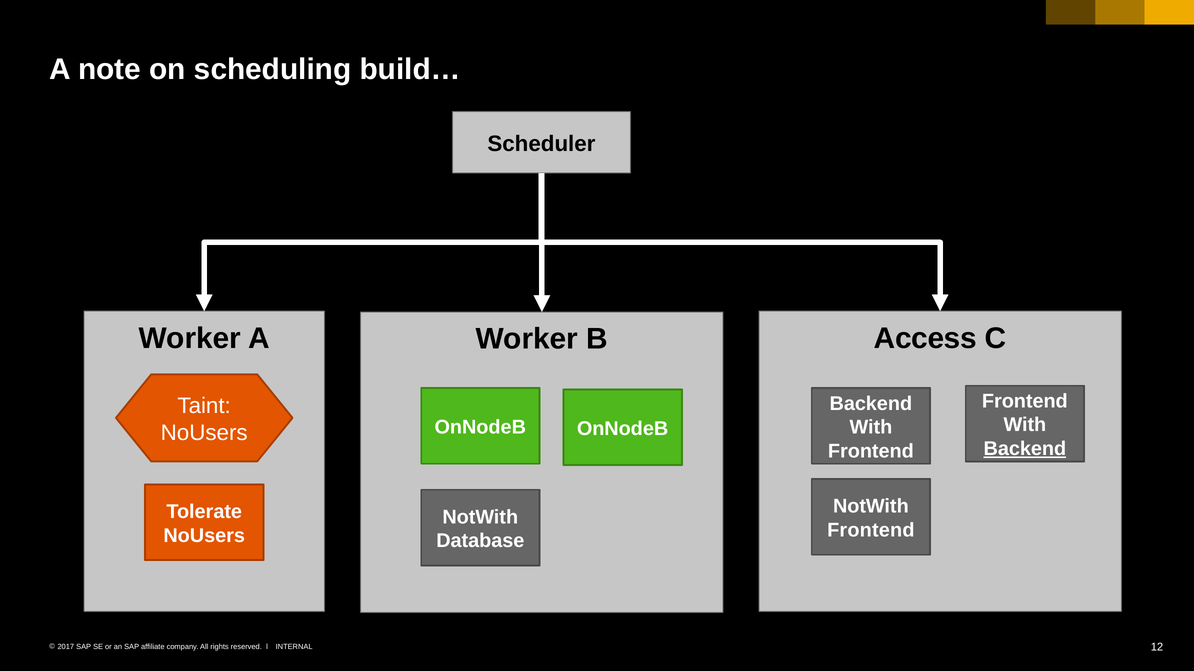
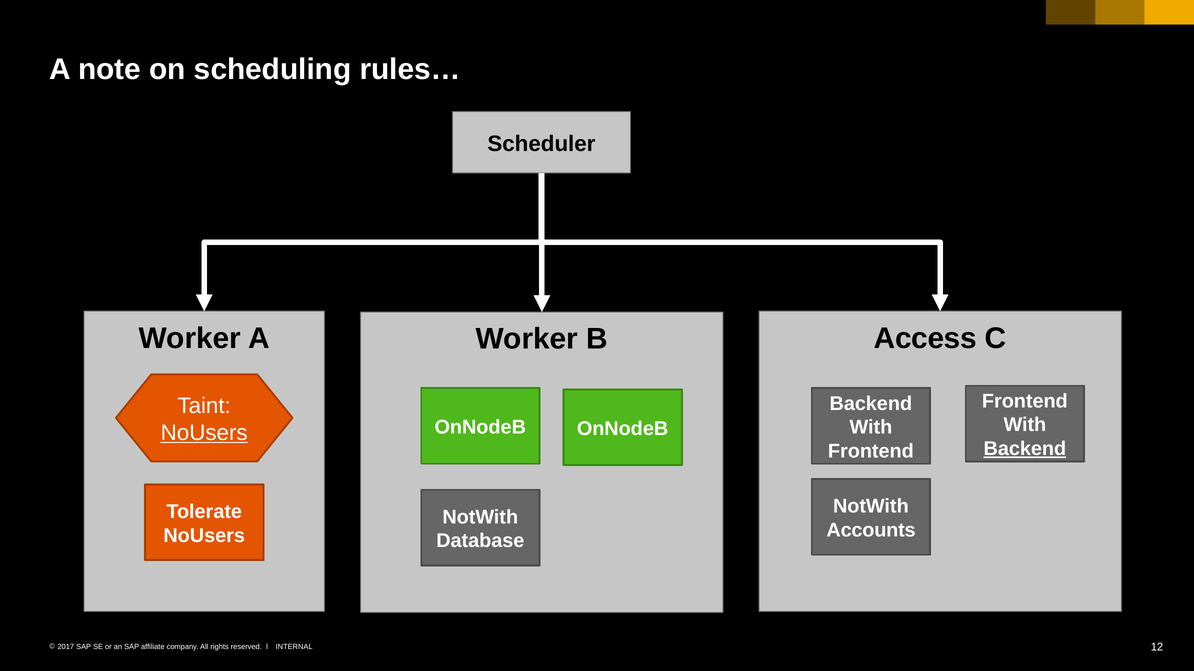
build…: build… -> rules… (410, 69)
NoUsers underline: none -> present (204, 433)
Frontend: Frontend -> Accounts (871, 531)
